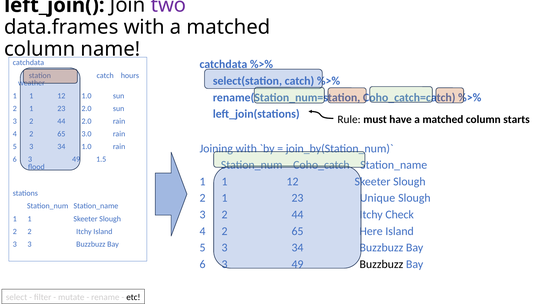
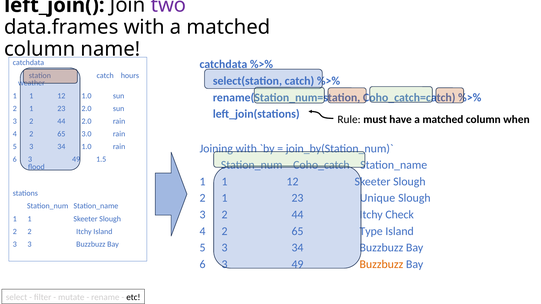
starts: starts -> when (516, 120)
Here: Here -> Type (371, 231)
Buzzbuzz colour: black -> orange (381, 265)
